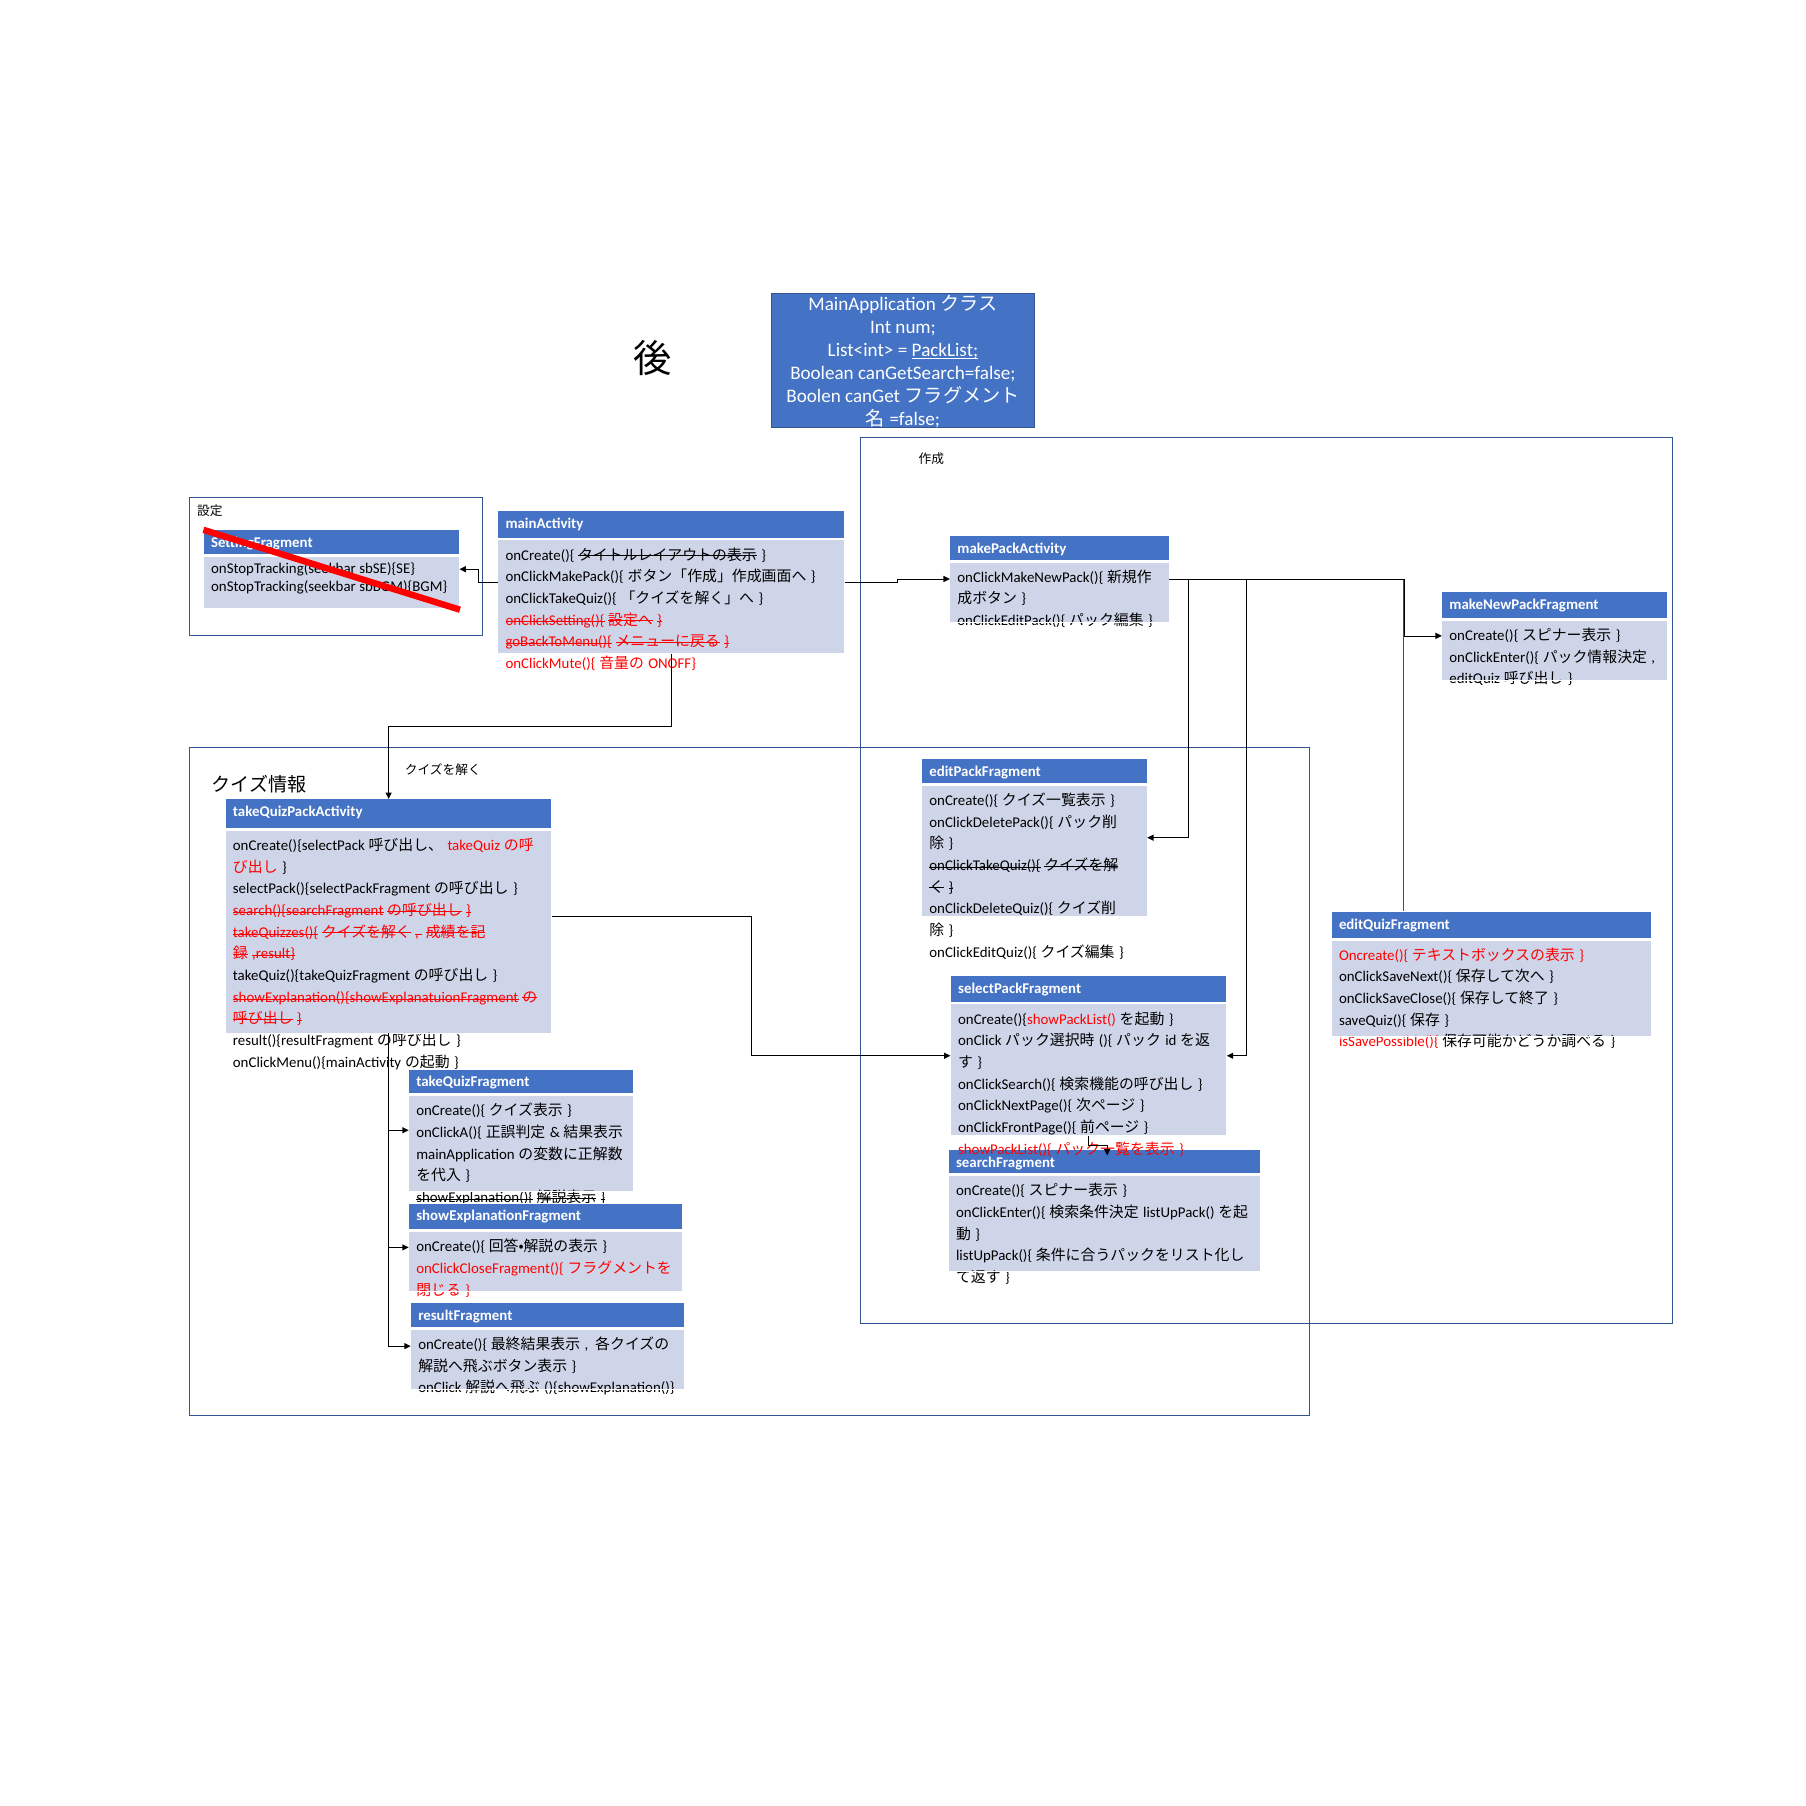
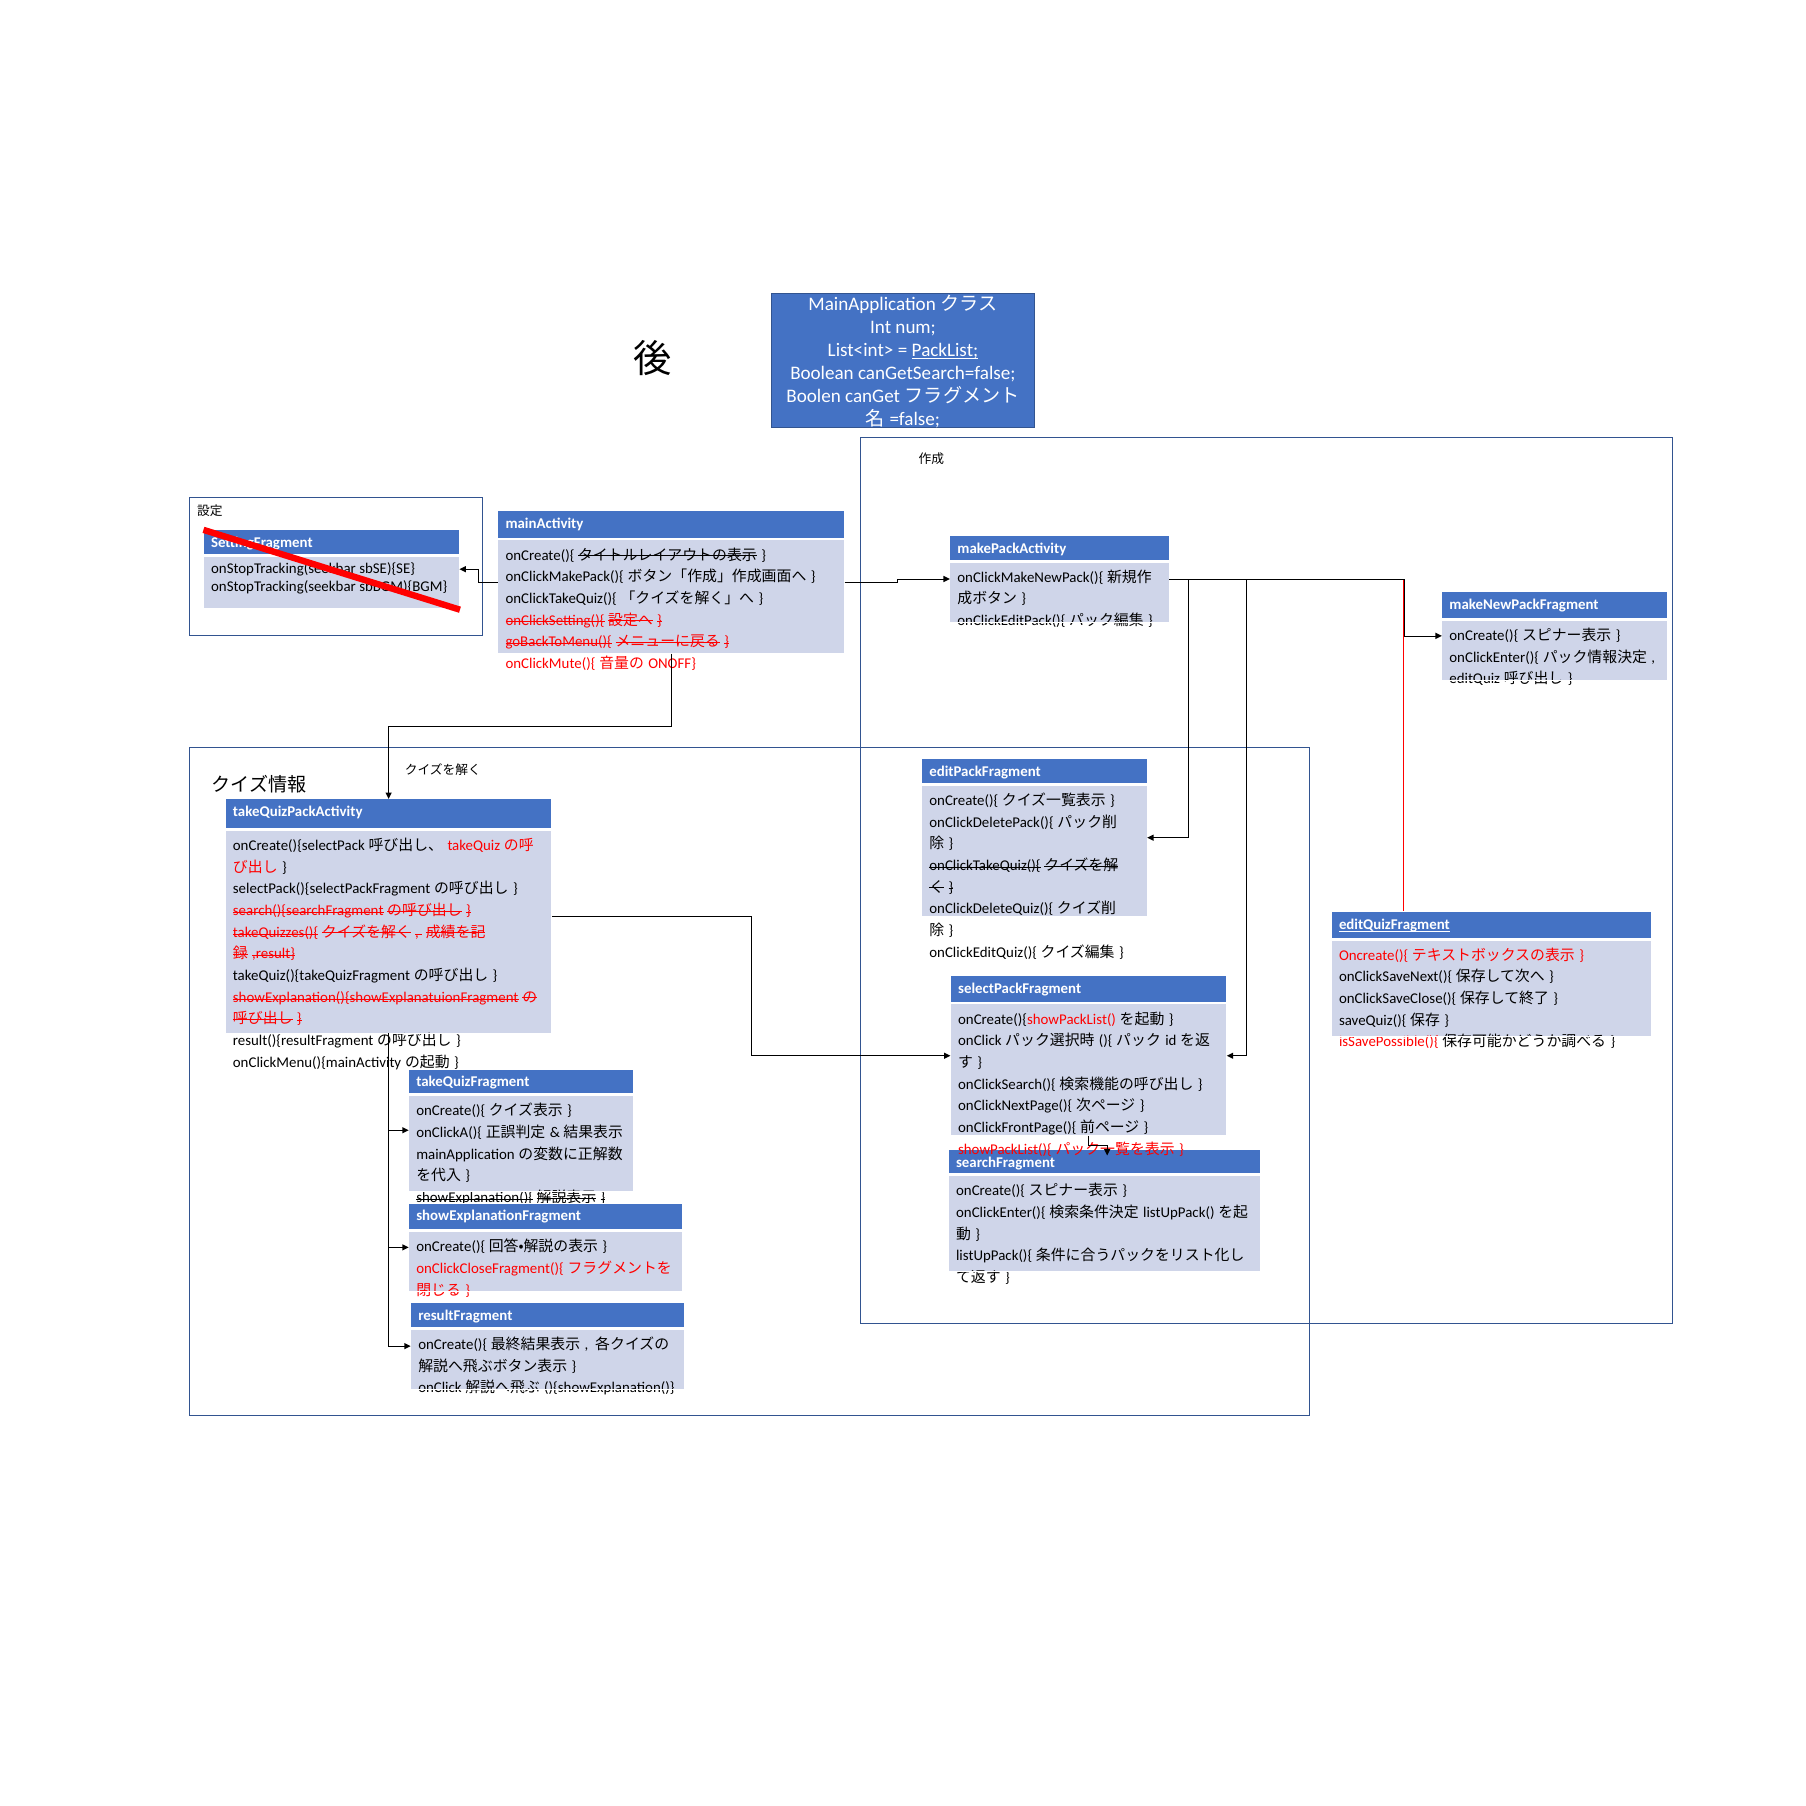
editQuizFragment underline: none -> present (1394, 925)
